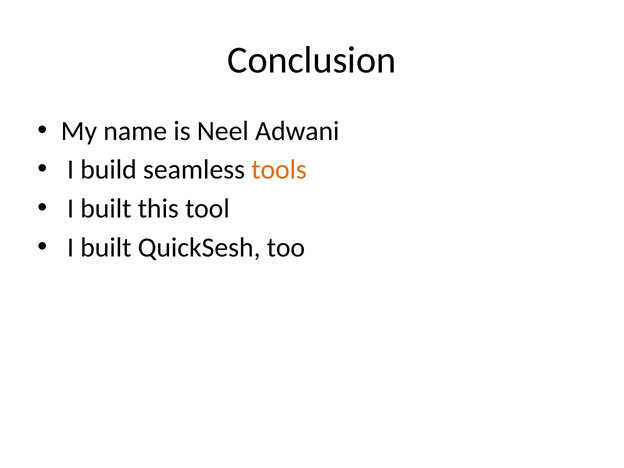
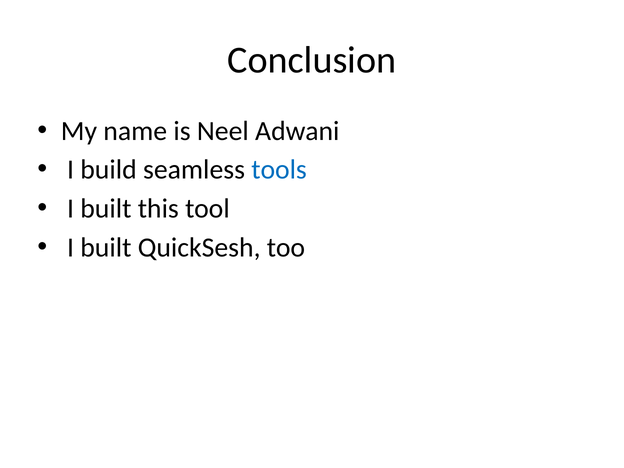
tools colour: orange -> blue (279, 170)
